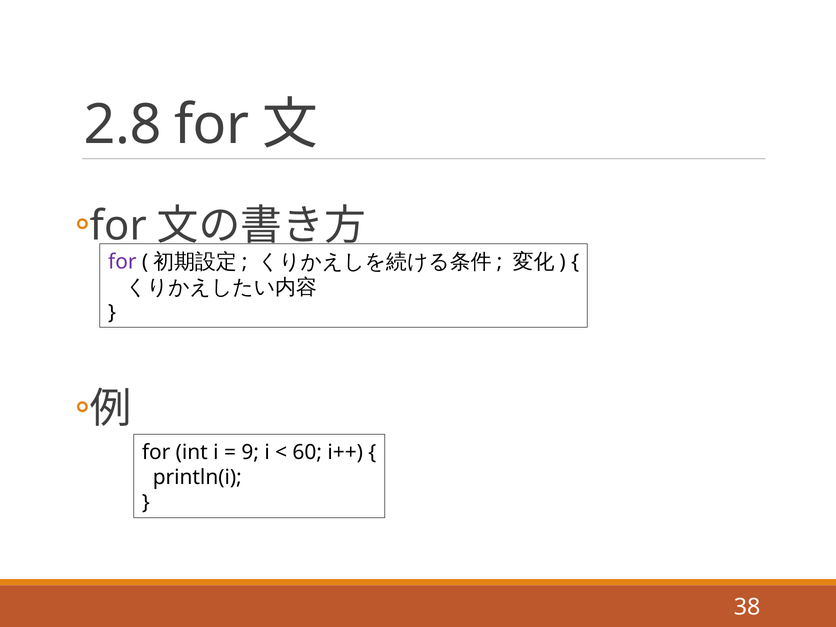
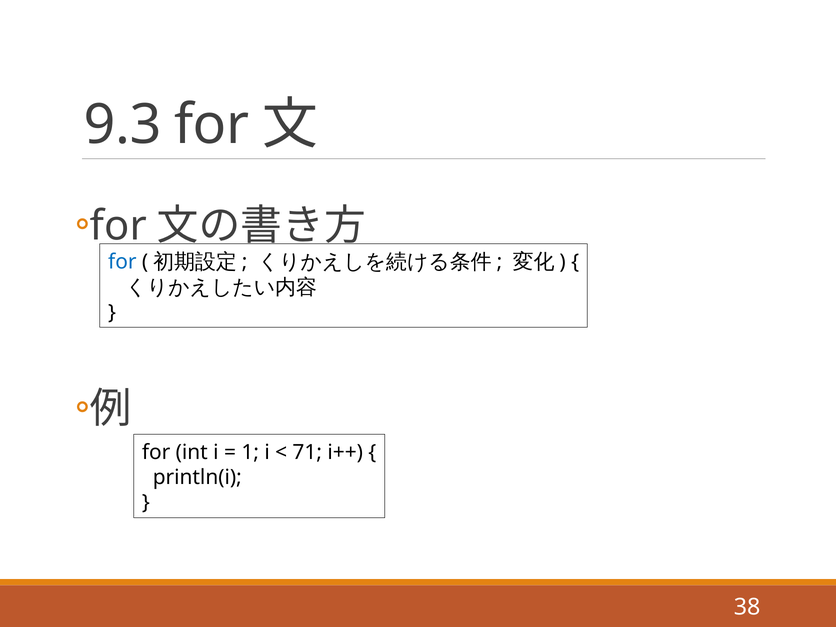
2.8: 2.8 -> 9.3 (123, 125)
for colour: purple -> blue (122, 262)
9: 9 -> 1 (250, 452)
60: 60 -> 71 (307, 452)
